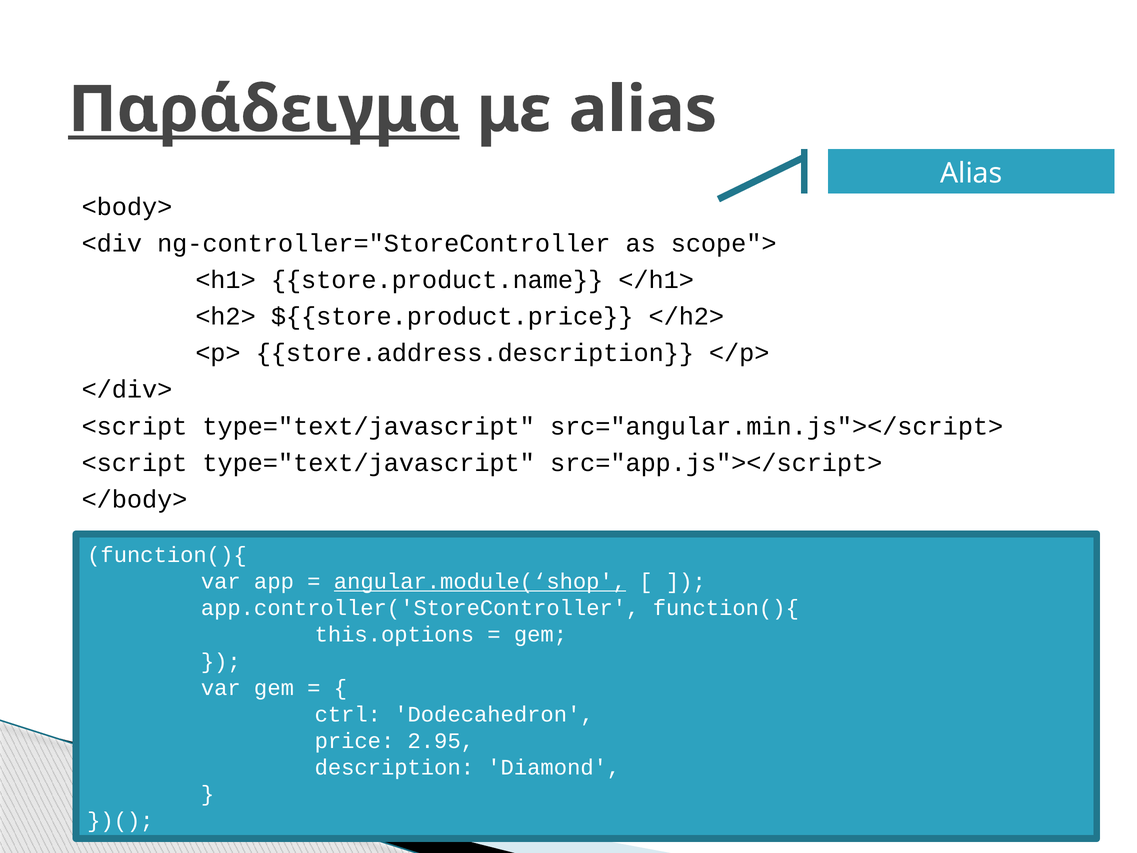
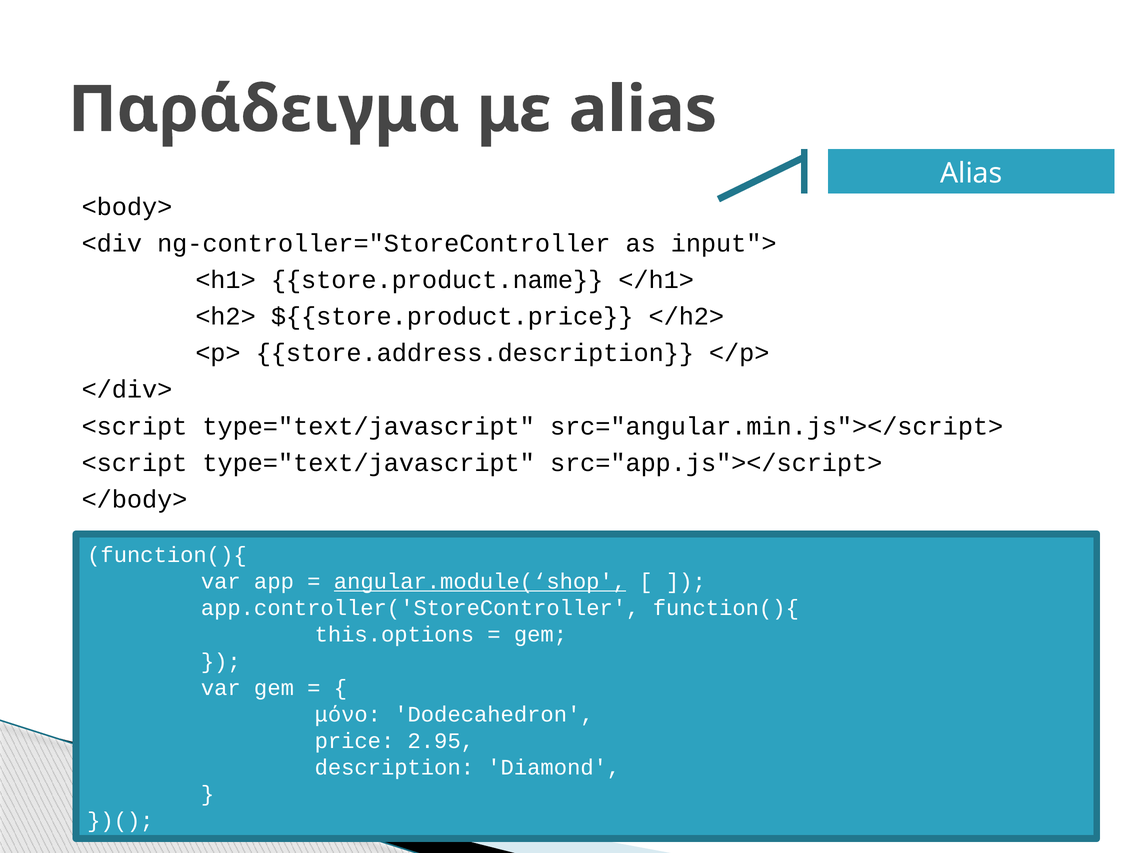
Παράδειγμα underline: present -> none (264, 110)
scope">: scope"> -> input"> (724, 243)
ctrl: ctrl -> μόνο (348, 714)
